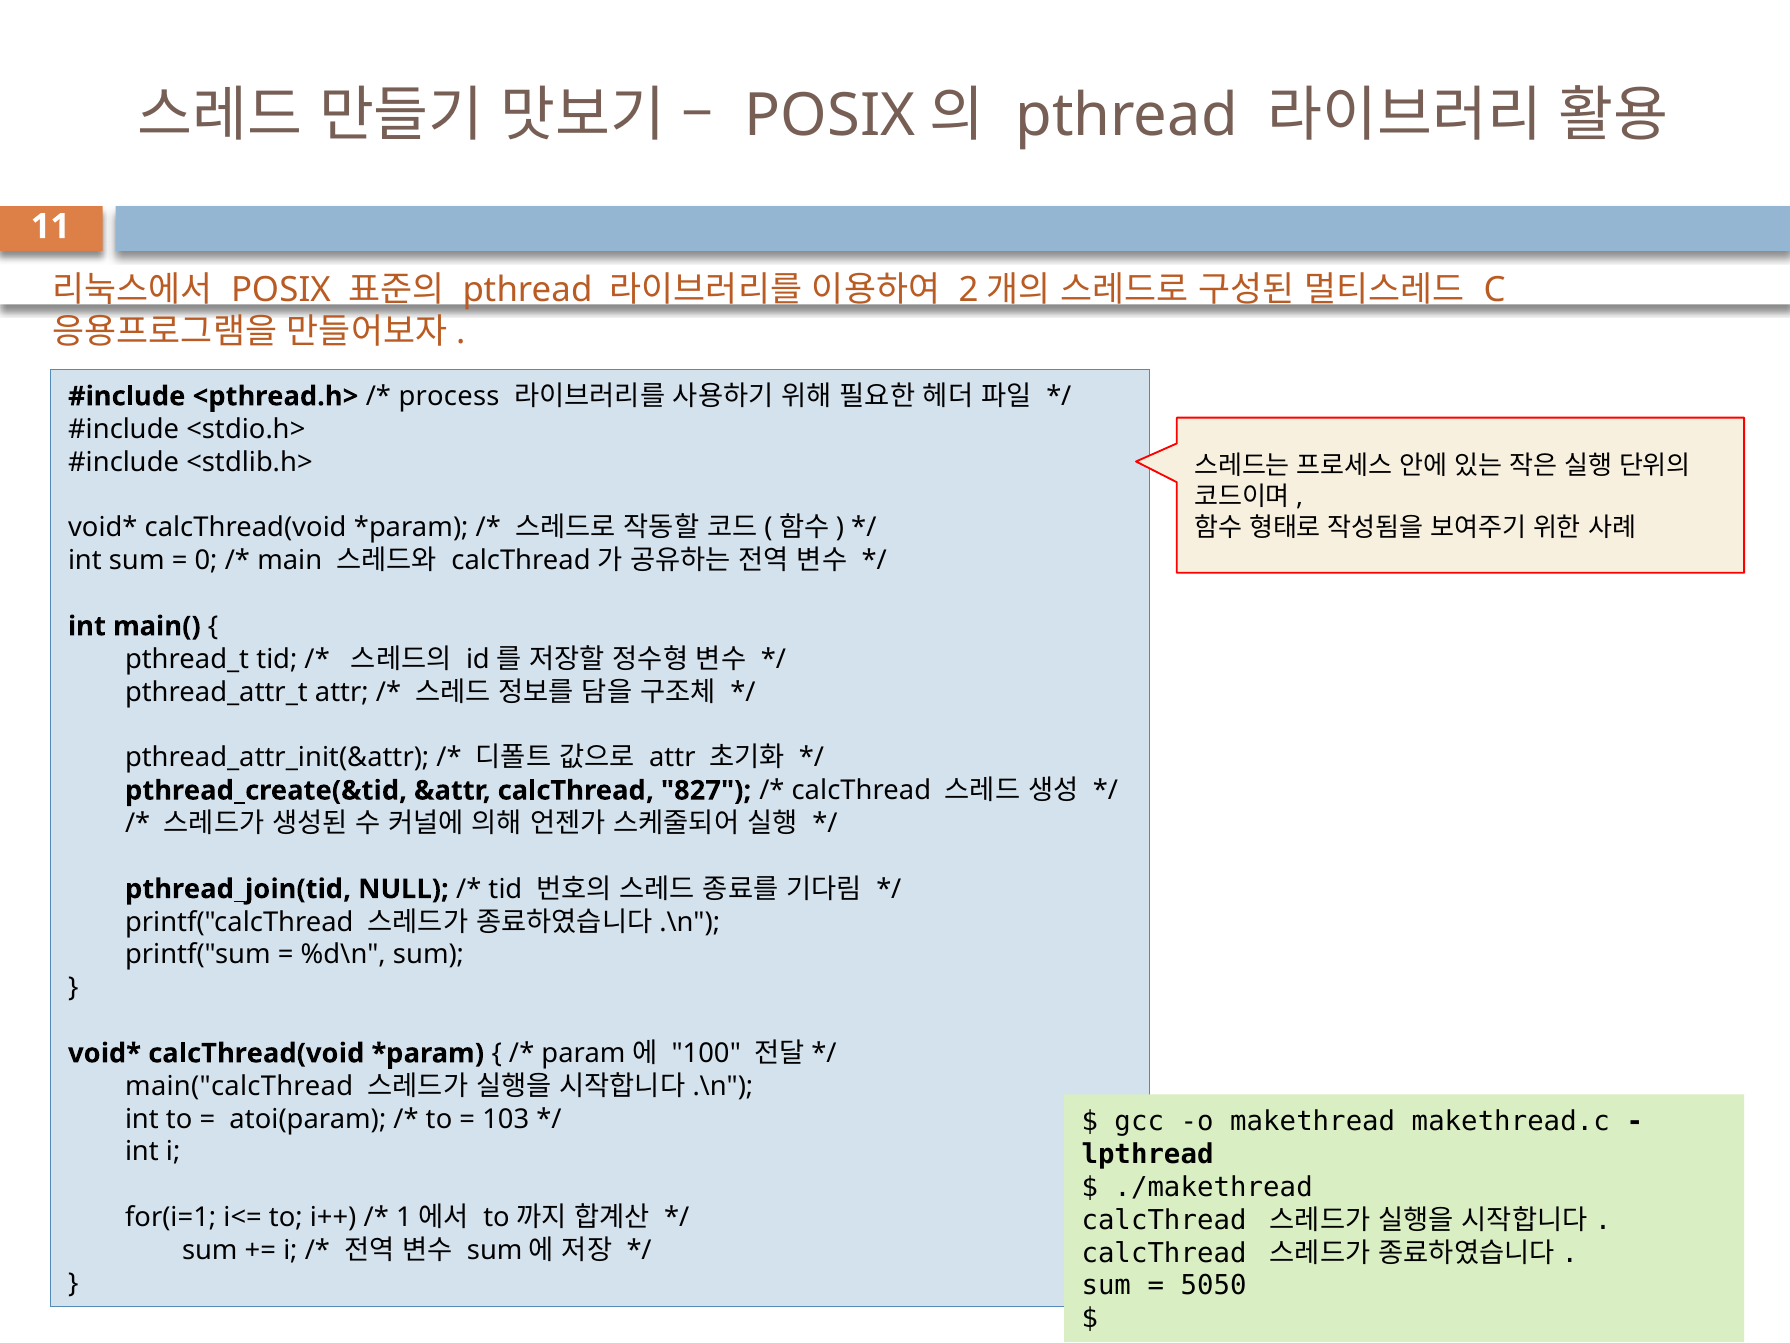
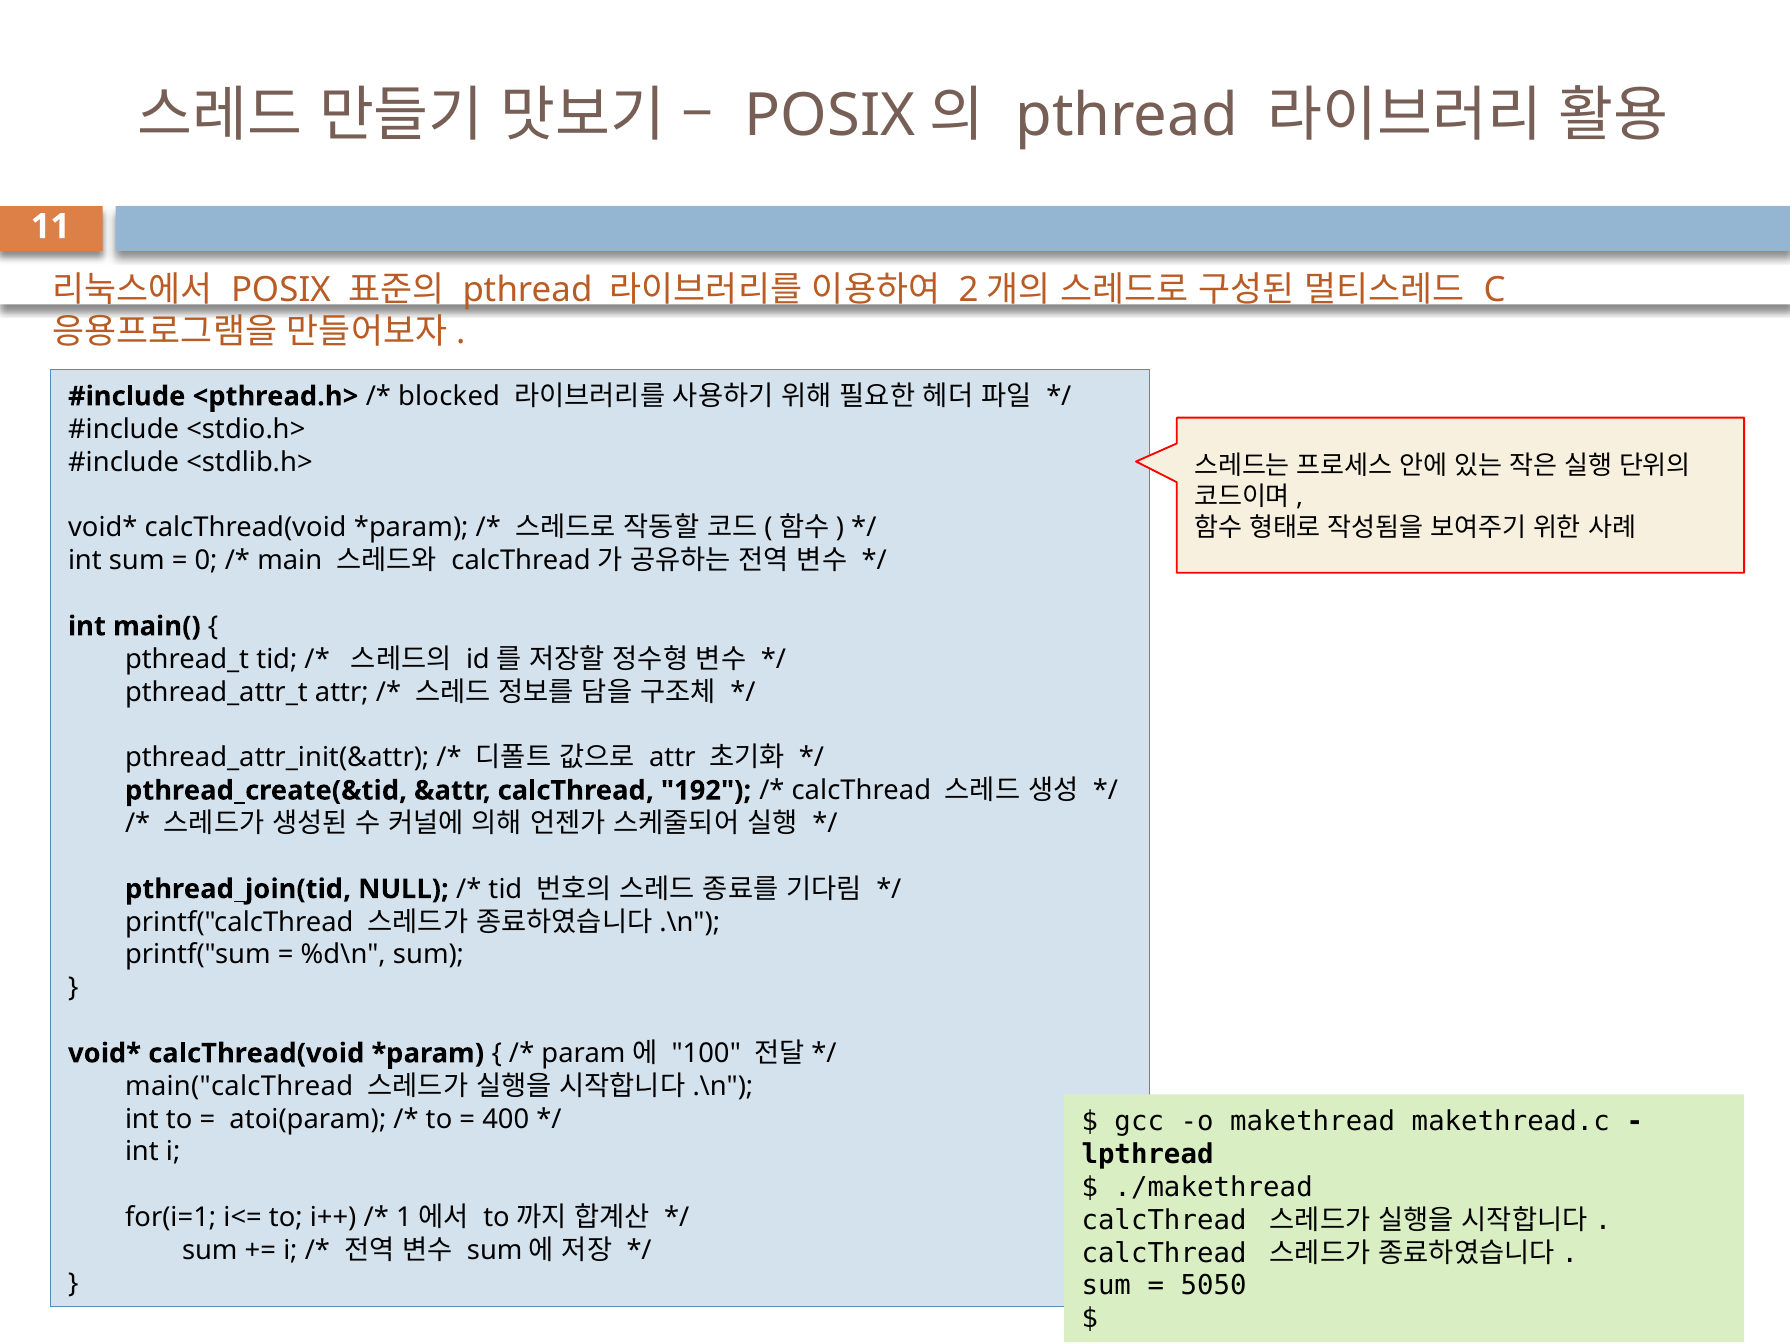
process: process -> blocked (449, 396)
827: 827 -> 192 (706, 790)
103: 103 -> 400 (506, 1119)
